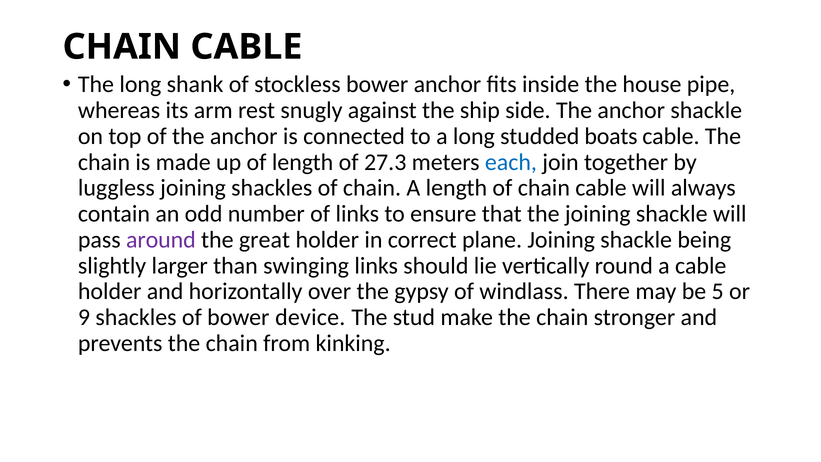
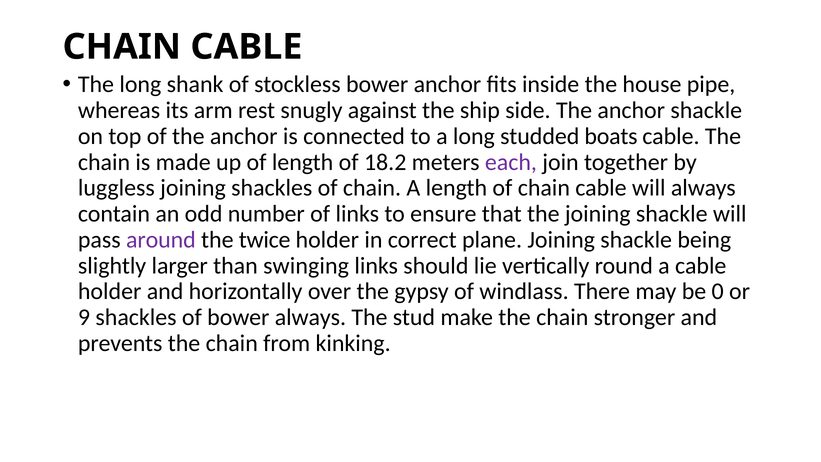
27.3: 27.3 -> 18.2 (385, 162)
each colour: blue -> purple (511, 162)
great: great -> twice (265, 240)
5: 5 -> 0 (718, 291)
bower device: device -> always (310, 317)
